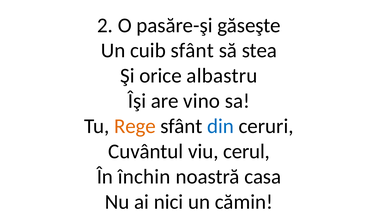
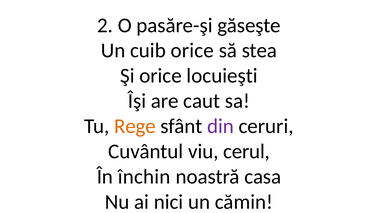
cuib sfânt: sfânt -> orice (192, 50)
albastru: albastru -> locuieşti (222, 76)
vino: vino -> caut (202, 101)
din colour: blue -> purple (220, 126)
